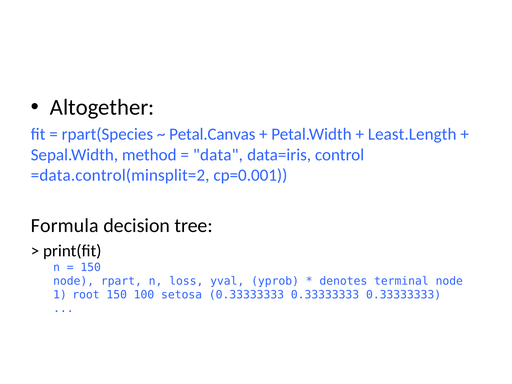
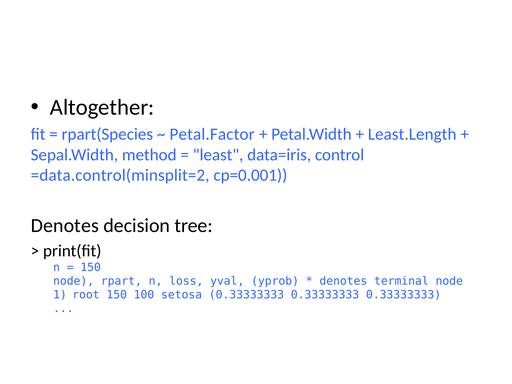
Petal.Canvas: Petal.Canvas -> Petal.Factor (212, 134)
data: data -> least (218, 155)
Formula: Formula -> Denotes (65, 226)
